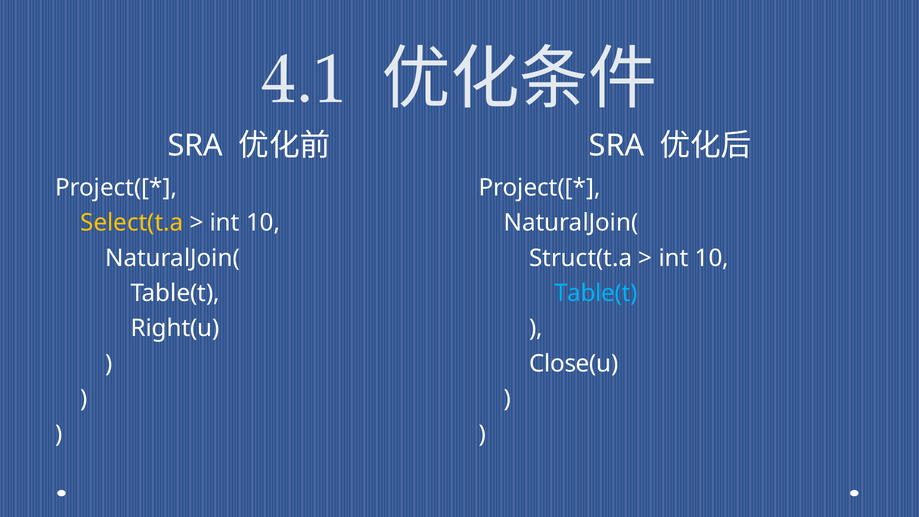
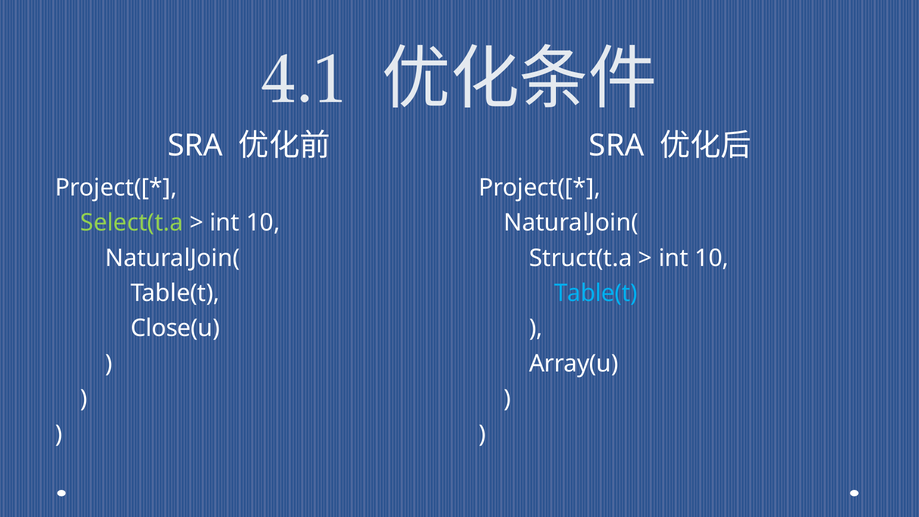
Select(t.a colour: yellow -> light green (132, 223)
Right(u: Right(u -> Close(u (175, 328)
Close(u: Close(u -> Array(u (574, 364)
